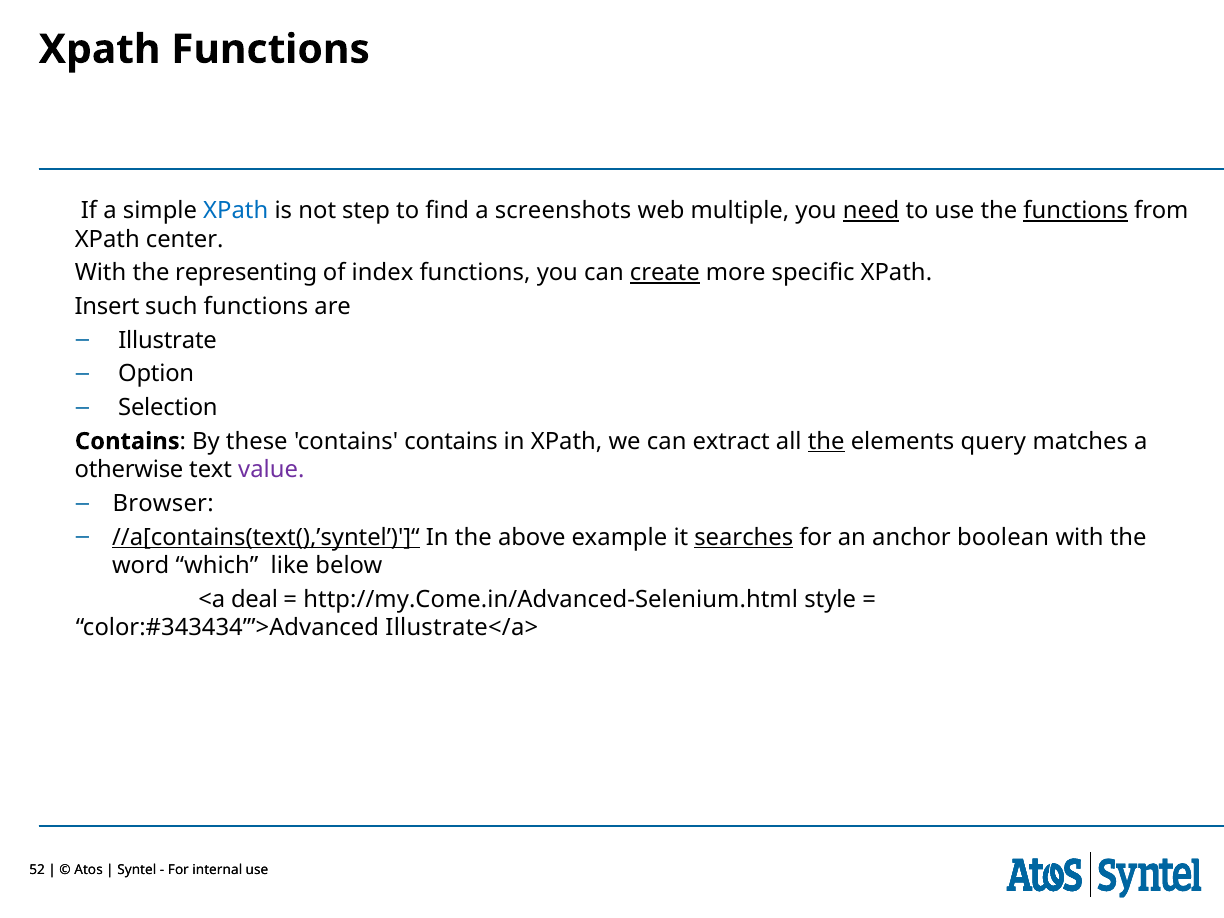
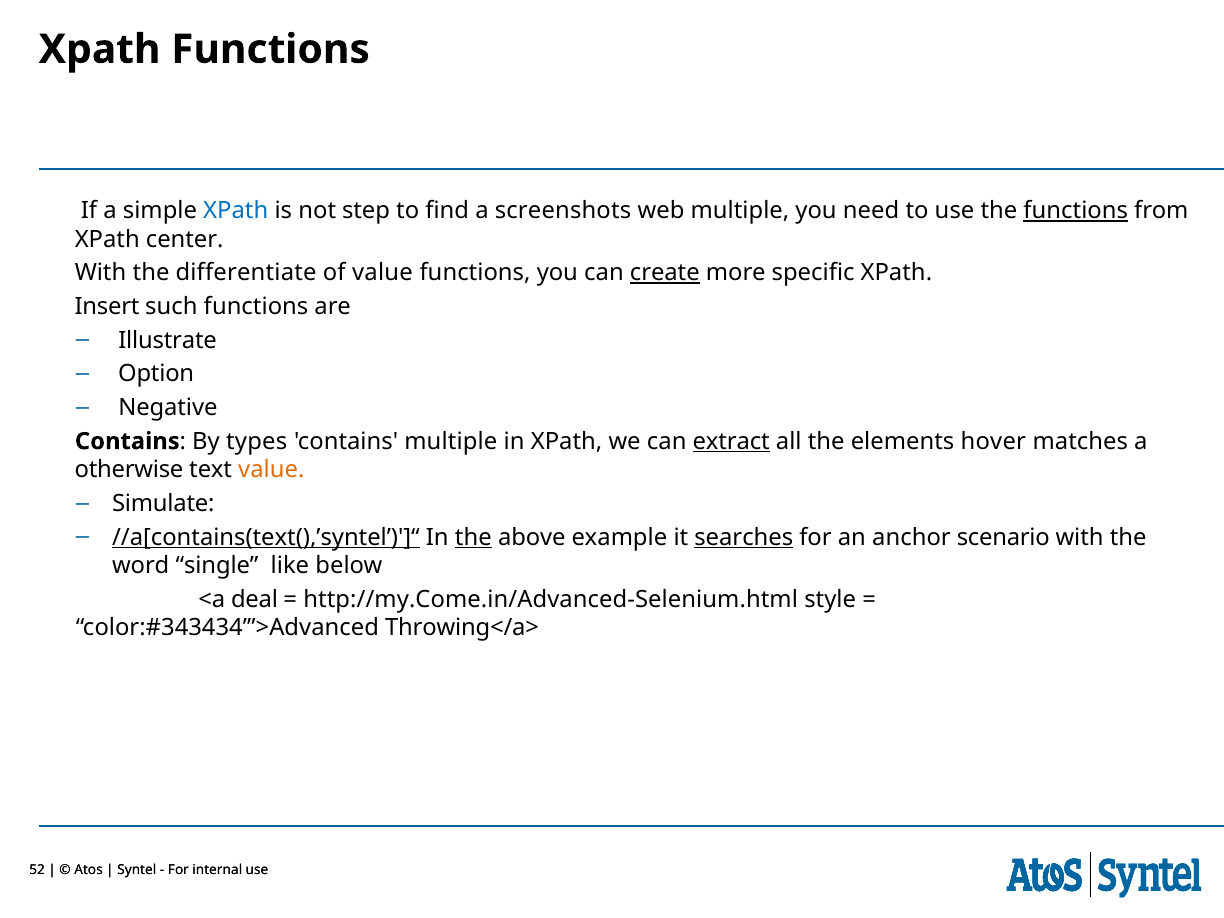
need underline: present -> none (871, 211)
representing: representing -> differentiate (246, 273)
of index: index -> value (382, 273)
Selection: Selection -> Negative (168, 408)
these: these -> types (257, 441)
contains contains: contains -> multiple (451, 441)
extract underline: none -> present (731, 441)
the underline: present -> none (826, 441)
query: query -> hover (993, 441)
value colour: purple -> orange (271, 470)
Browser: Browser -> Simulate (163, 504)
the underline: none -> present (473, 537)
boolean: boolean -> scenario (1003, 537)
which: which -> single (217, 566)
Illustrate</a>: Illustrate</a> -> Throwing</a> (462, 628)
